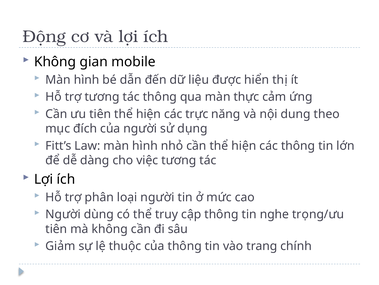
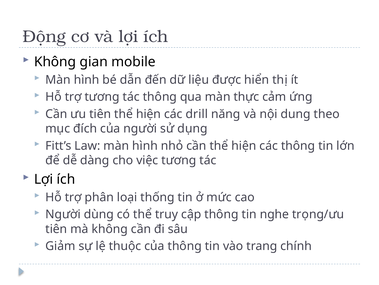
trực: trực -> drill (197, 114)
loại người: người -> thống (157, 197)
